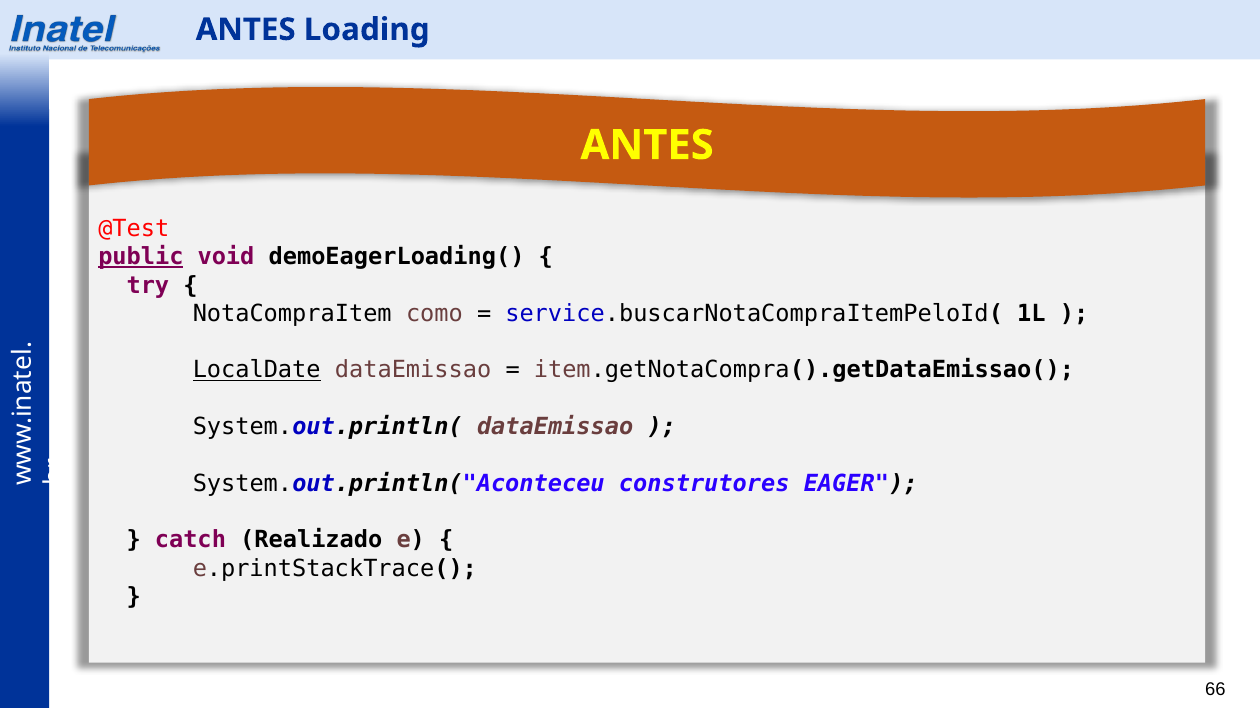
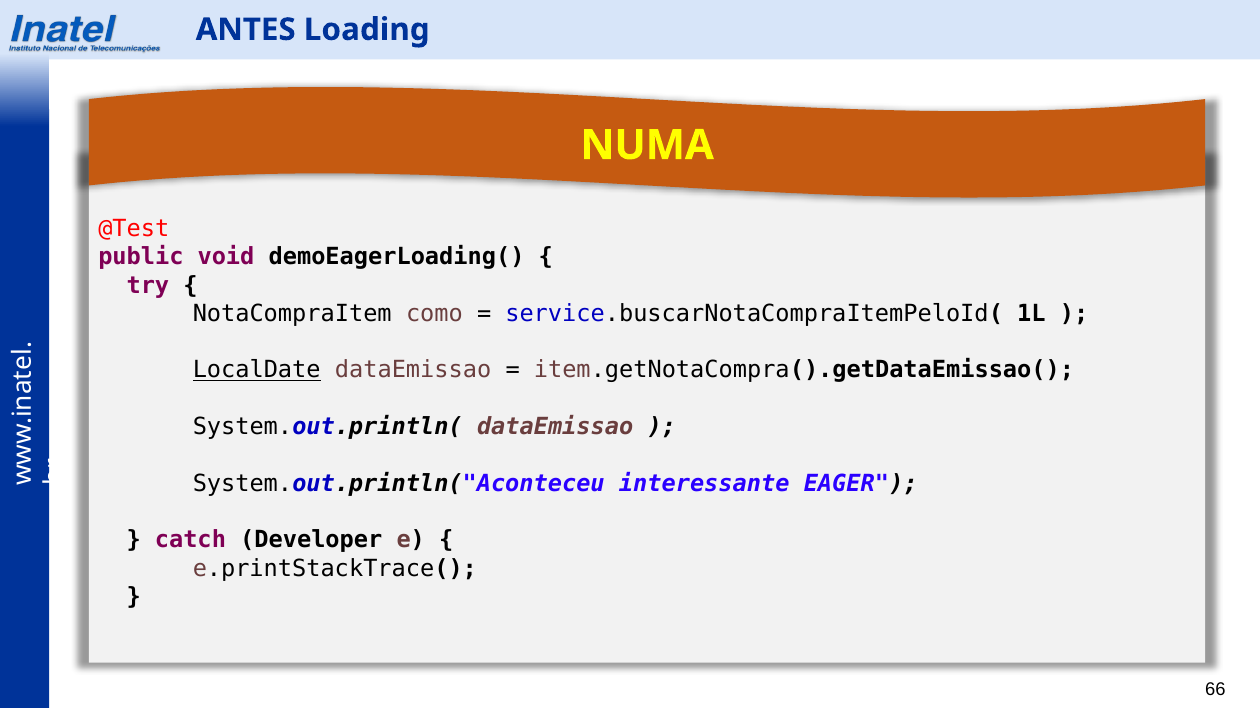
ANTES: ANTES -> NUMA (647, 145)
public underline: present -> none (141, 257)
construtores: construtores -> interessante (704, 484)
Realizado: Realizado -> Developer (311, 541)
